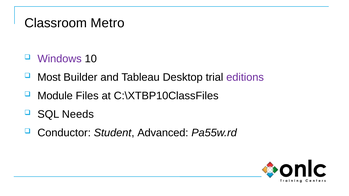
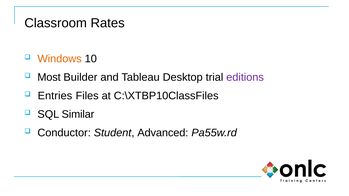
Metro: Metro -> Rates (108, 23)
Windows colour: purple -> orange (60, 59)
Module: Module -> Entries (55, 96)
Needs: Needs -> Similar (78, 114)
